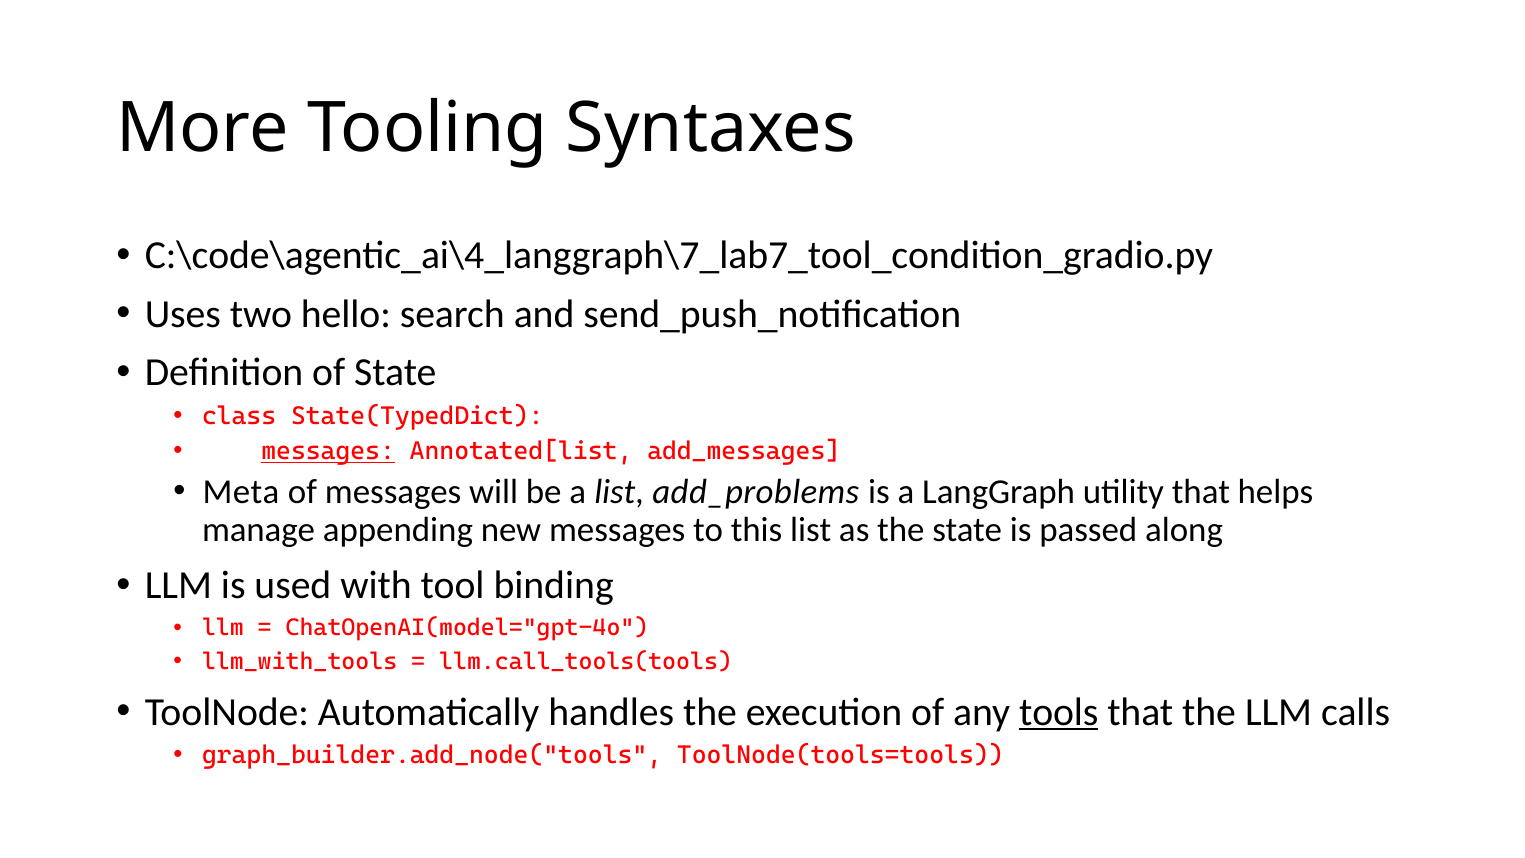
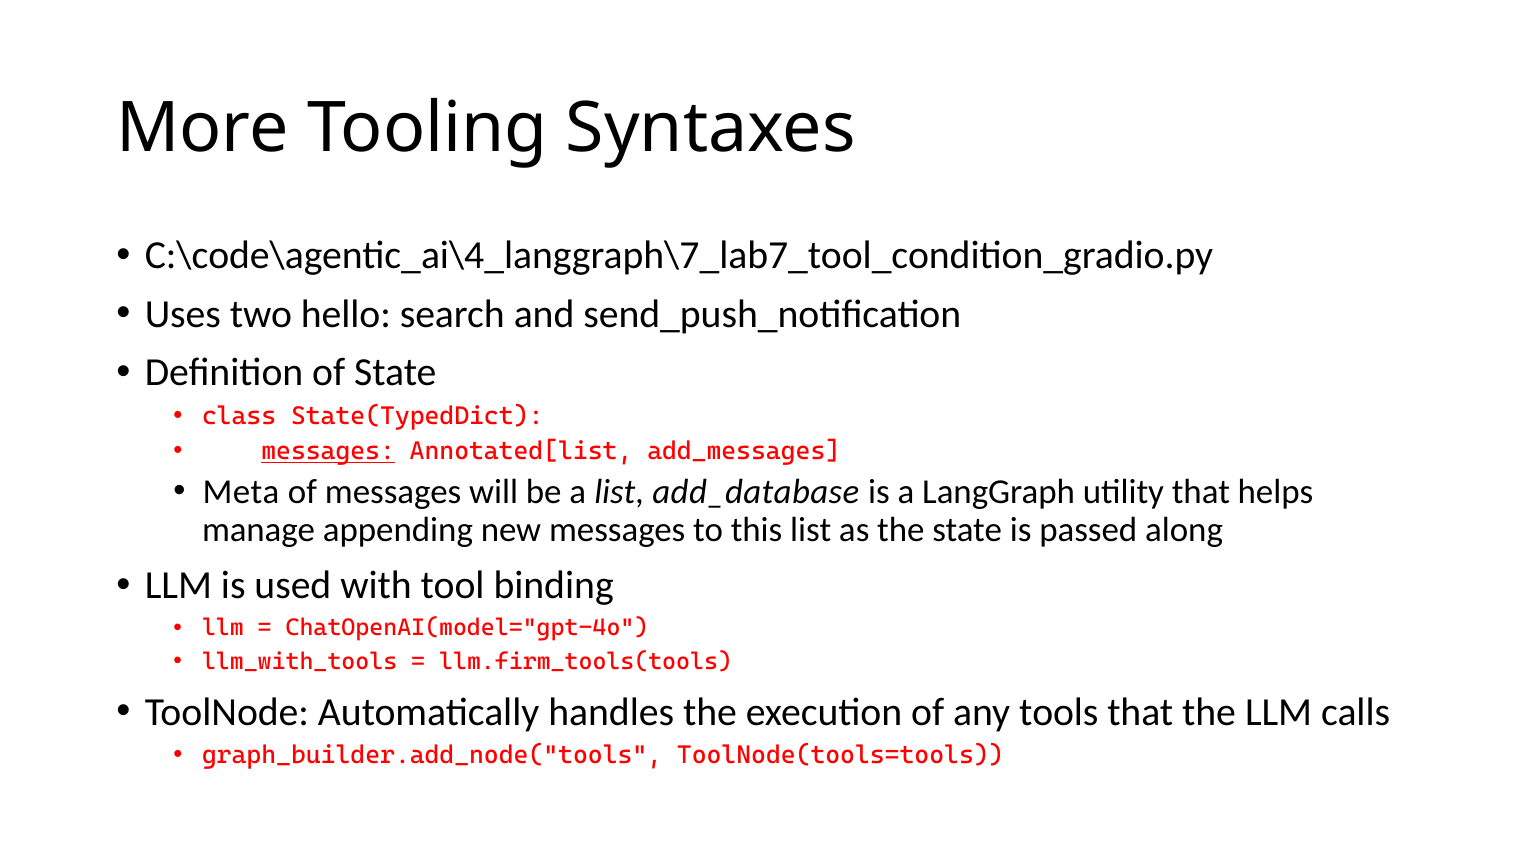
add_problems: add_problems -> add_database (756, 492)
llm.call_tools(tools: llm.call_tools(tools -> llm.firm_tools(tools (586, 662)
tools underline: present -> none (1059, 712)
